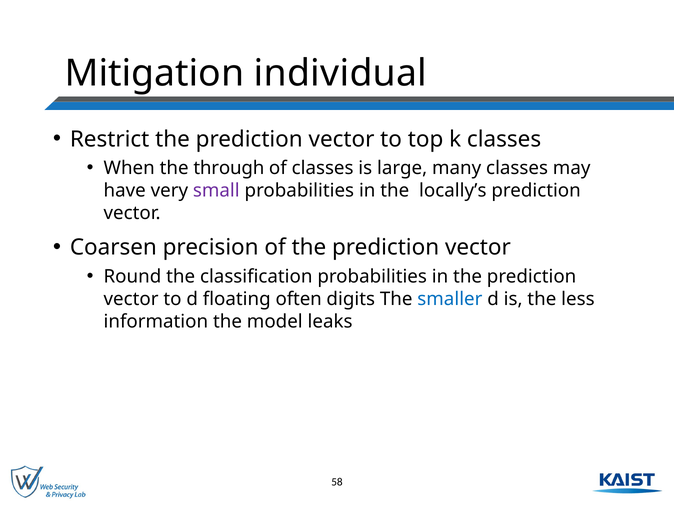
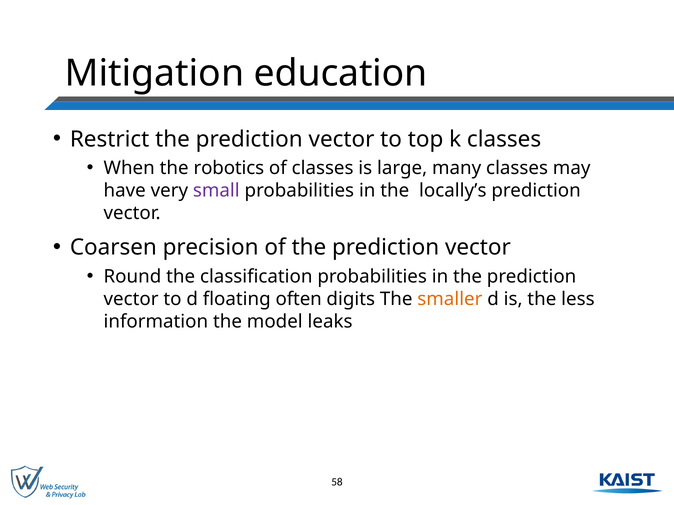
individual: individual -> education (341, 74)
through: through -> robotics (229, 168)
smaller colour: blue -> orange (450, 299)
